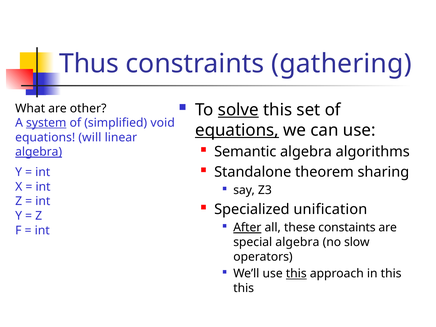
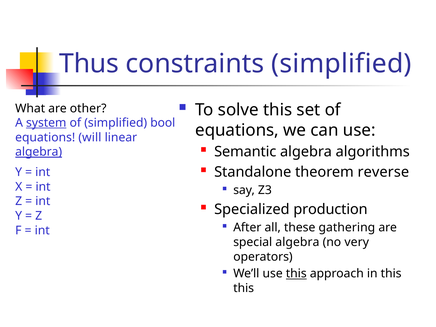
constraints gathering: gathering -> simplified (341, 64)
solve underline: present -> none (238, 110)
void: void -> bool (163, 123)
equations underline: present -> none (237, 130)
sharing: sharing -> reverse (383, 172)
unification: unification -> production (331, 209)
After underline: present -> none (247, 228)
constaints: constaints -> gathering (347, 228)
slow: slow -> very (357, 242)
